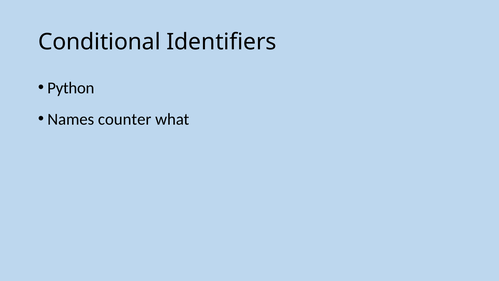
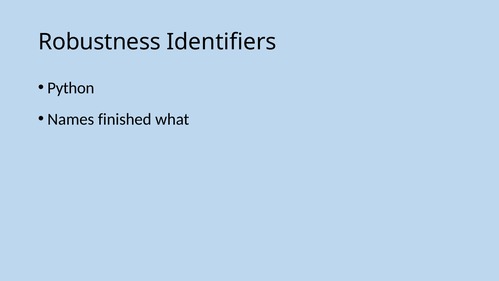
Conditional: Conditional -> Robustness (99, 42)
counter: counter -> finished (125, 119)
